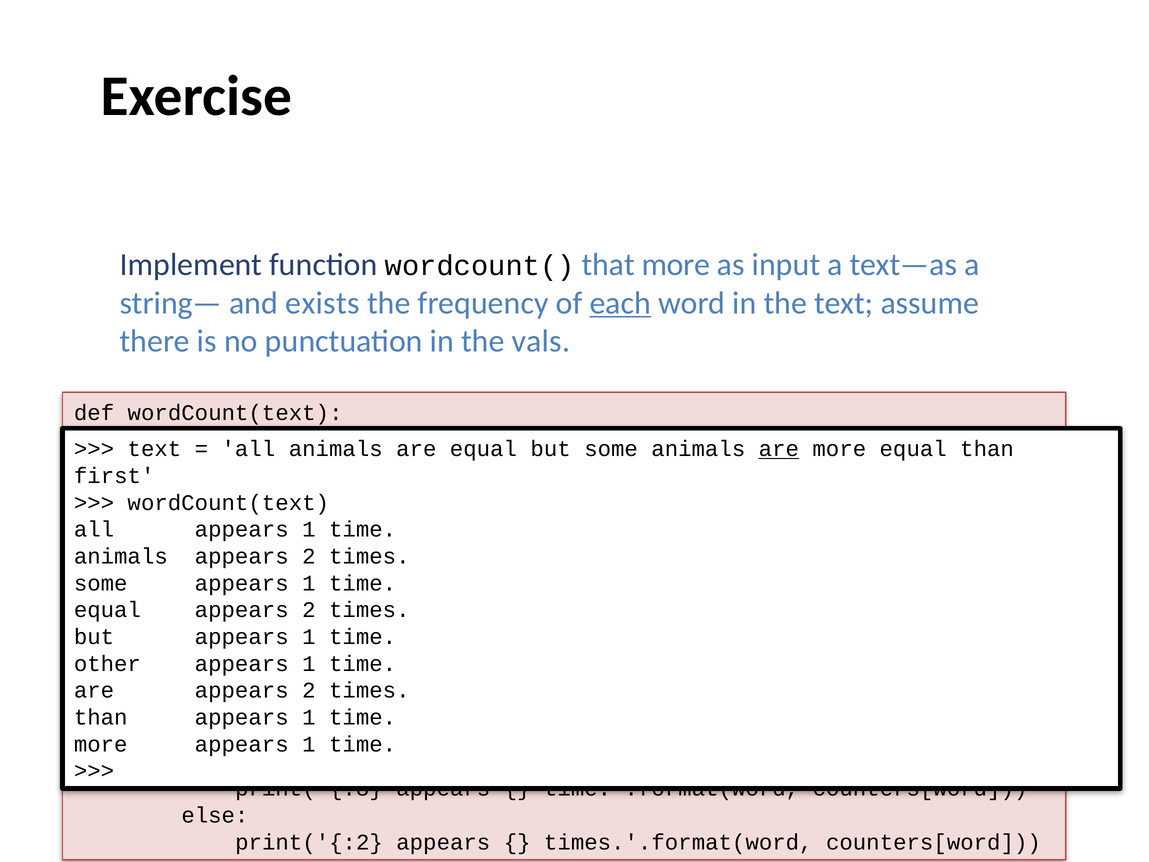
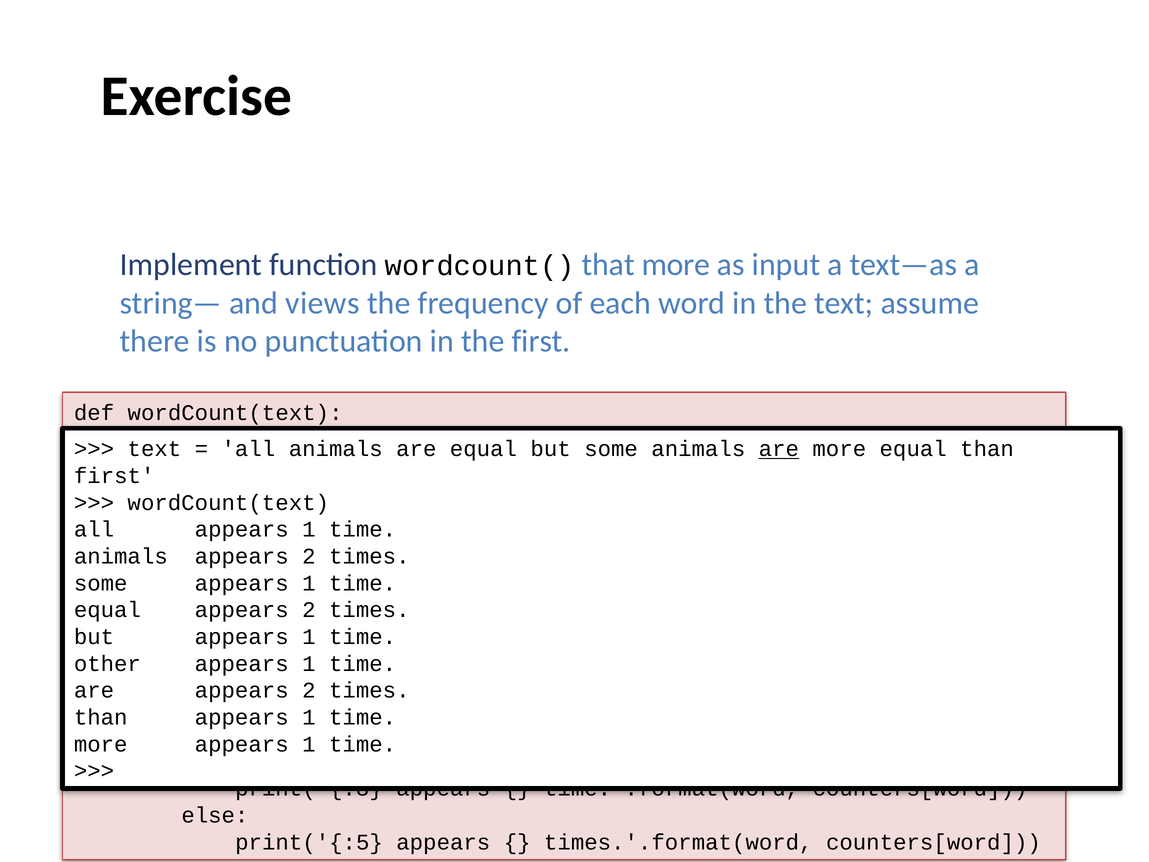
and exists: exists -> views (322, 303)
each underline: present -> none (620, 303)
the vals: vals -> first (541, 341)
print('{:2: print('{:2 -> print('{:5 (309, 842)
